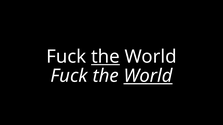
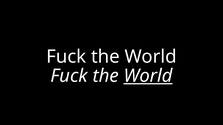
the underline: present -> none (105, 57)
